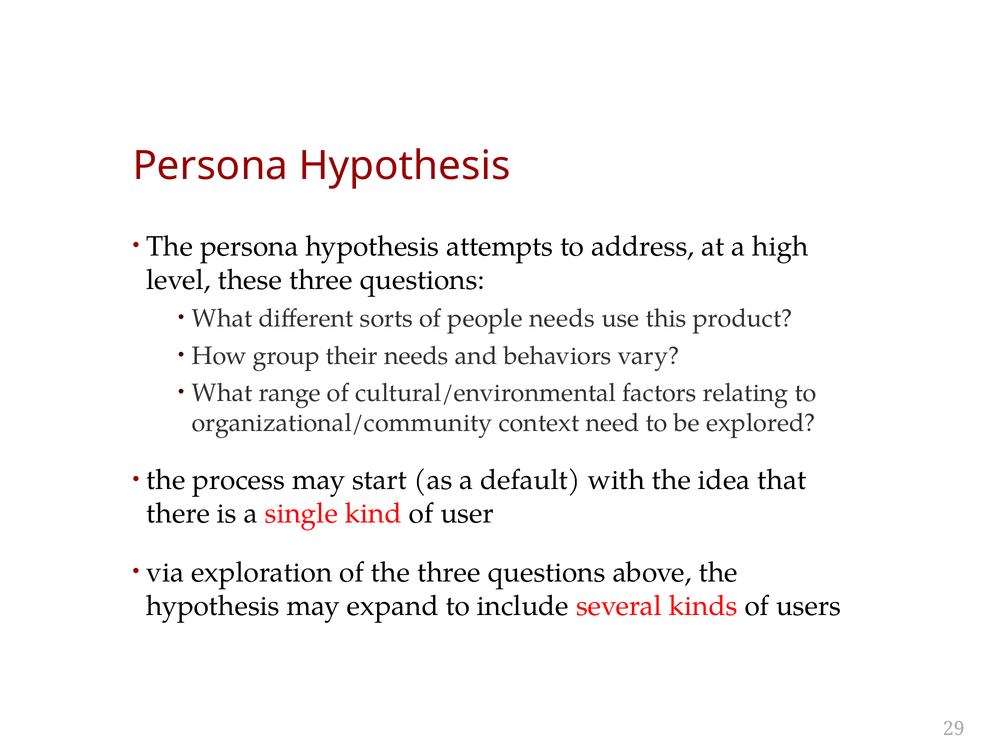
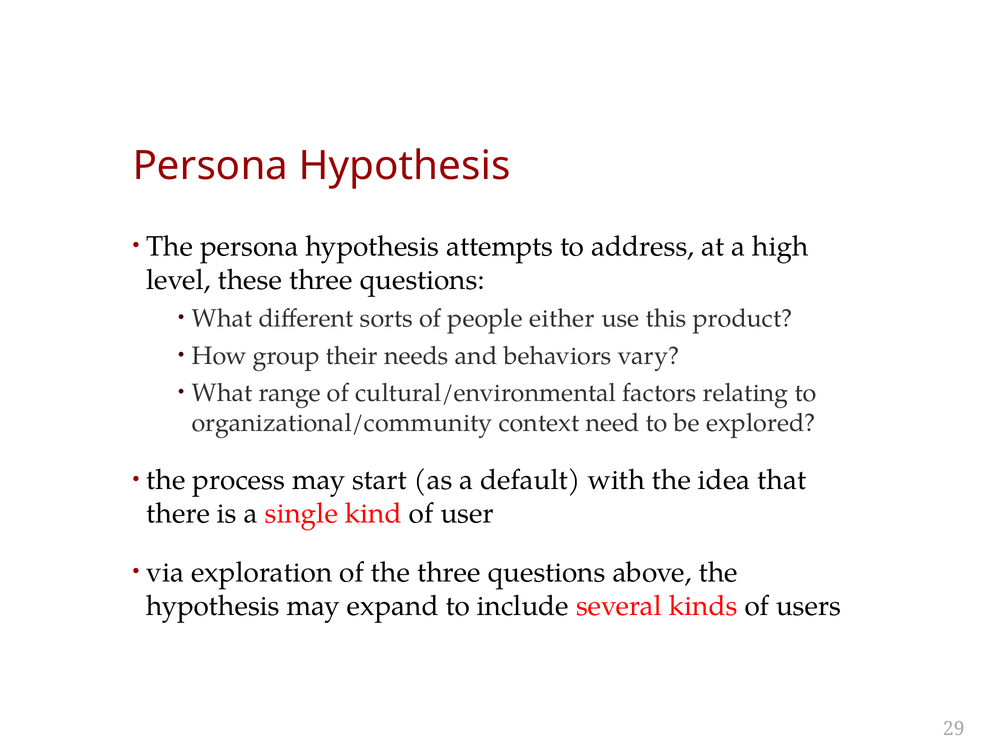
people needs: needs -> either (562, 319)
